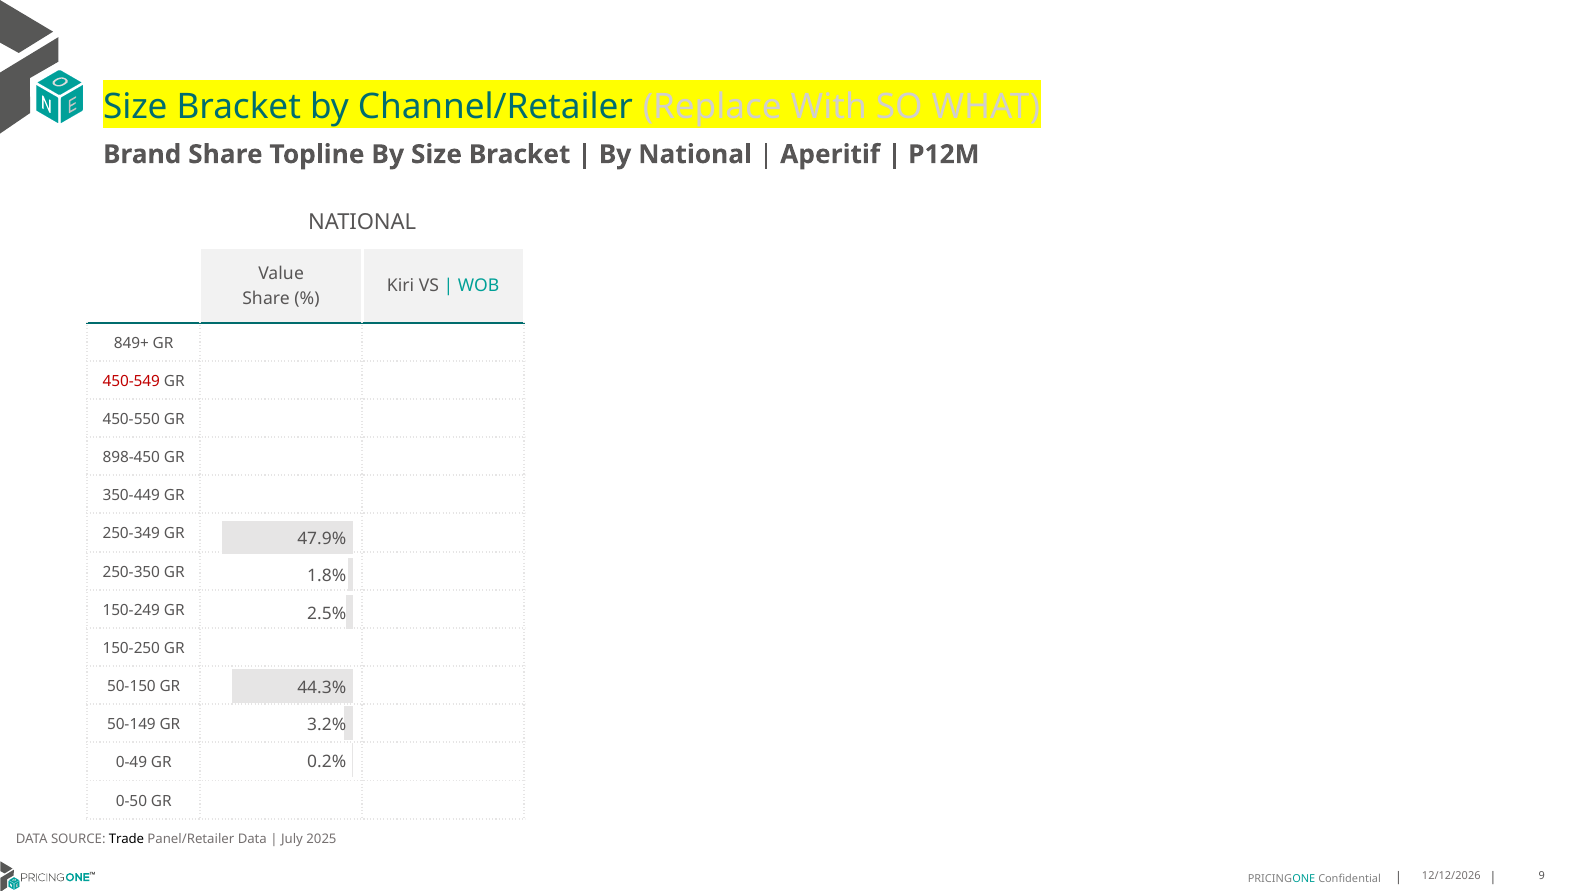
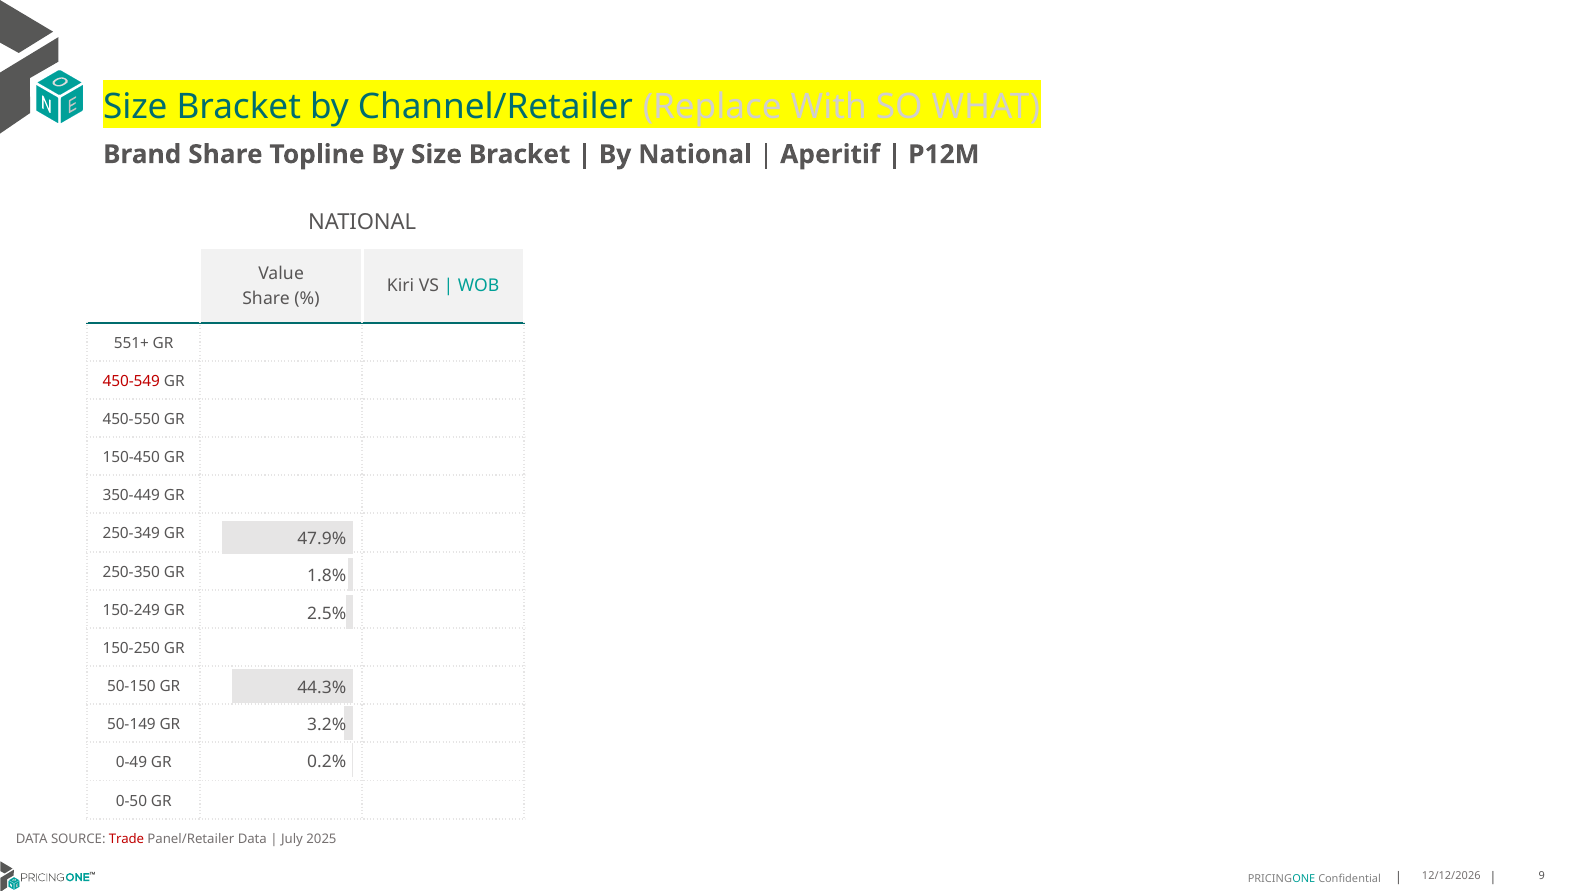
849+: 849+ -> 551+ (131, 343)
898-450: 898-450 -> 150-450 (131, 458)
Trade colour: black -> red (127, 839)
